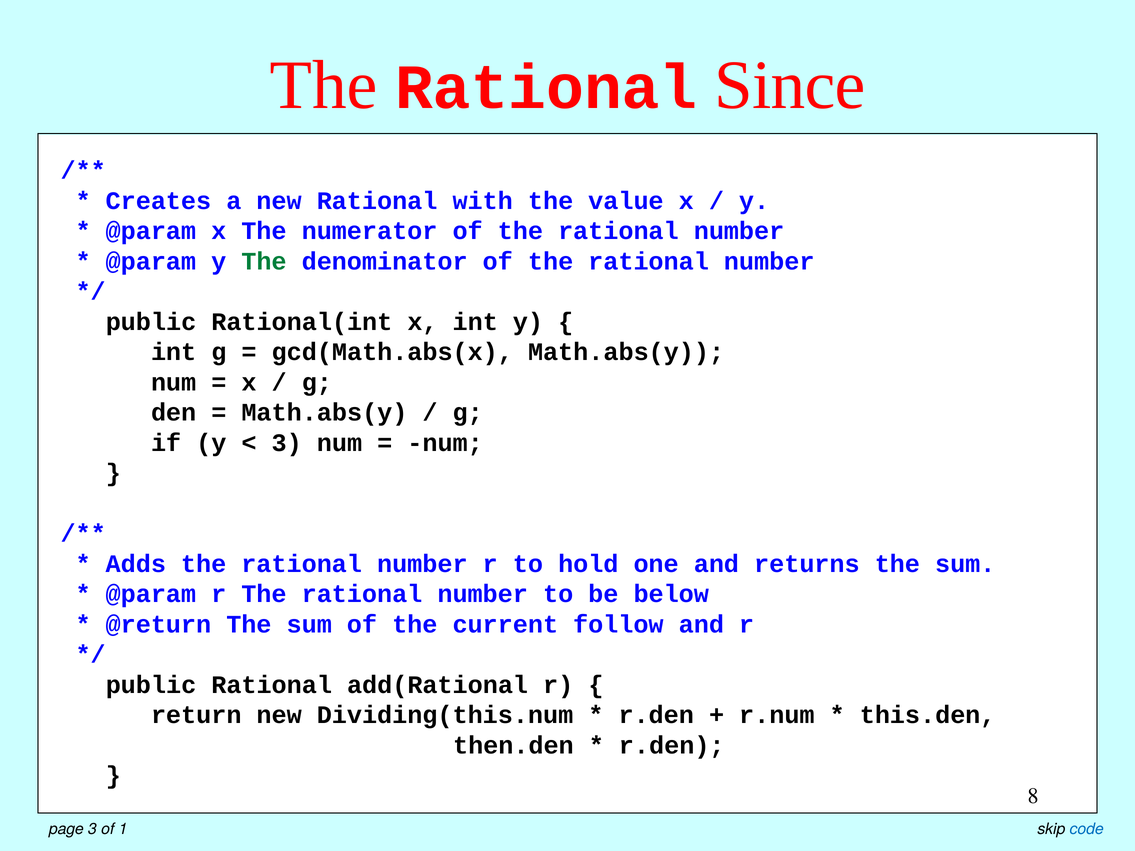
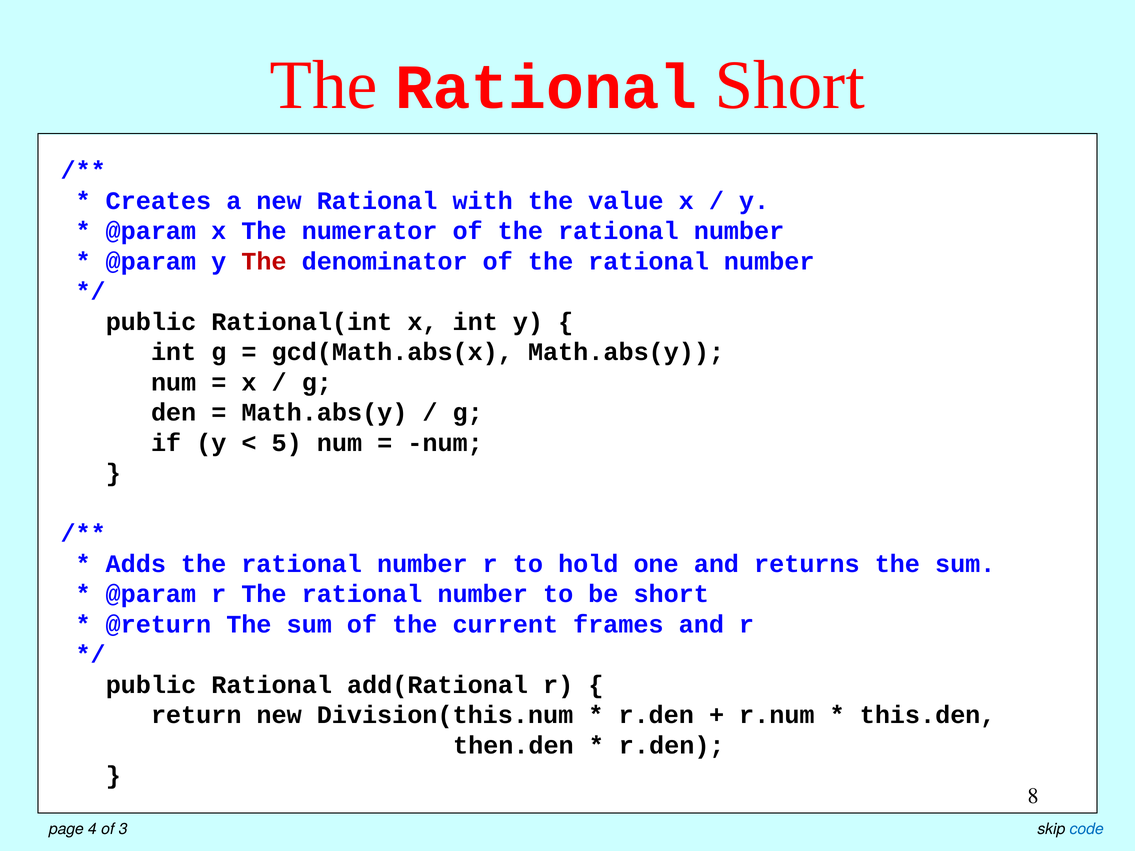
Rational Since: Since -> Short (790, 85)
The colour: green -> red (264, 261)
3: 3 -> 5 (287, 443)
be below: below -> short (671, 594)
follow: follow -> frames (618, 624)
Dividing(this.num: Dividing(this.num -> Division(this.num (445, 715)
page 3: 3 -> 4 (92, 829)
of 1: 1 -> 3 (123, 829)
